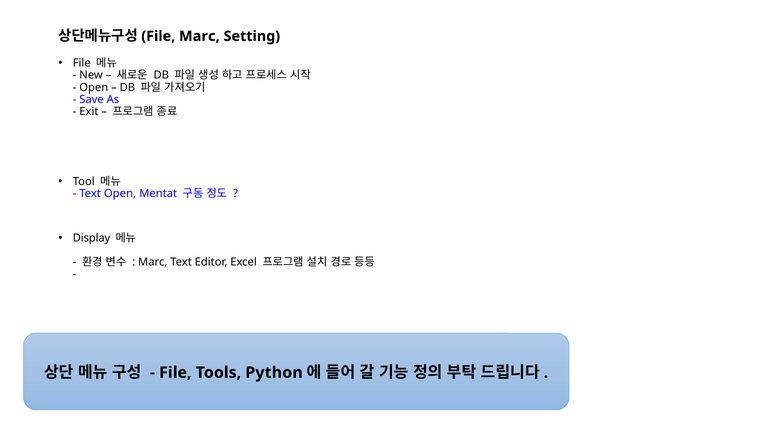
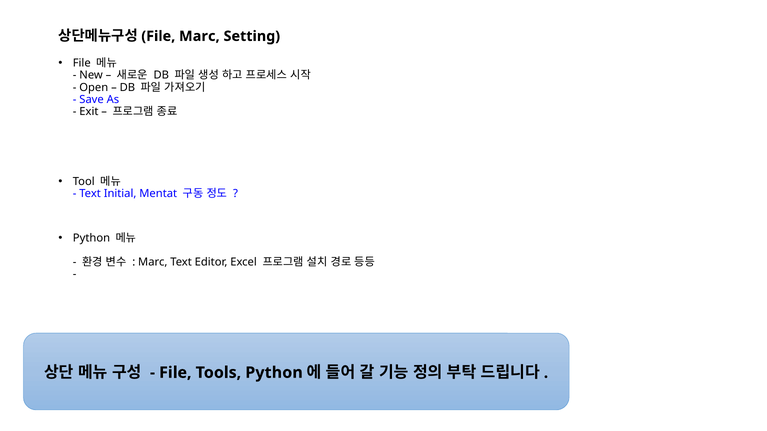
Text Open: Open -> Initial (120, 194)
Display: Display -> Python (91, 238)
